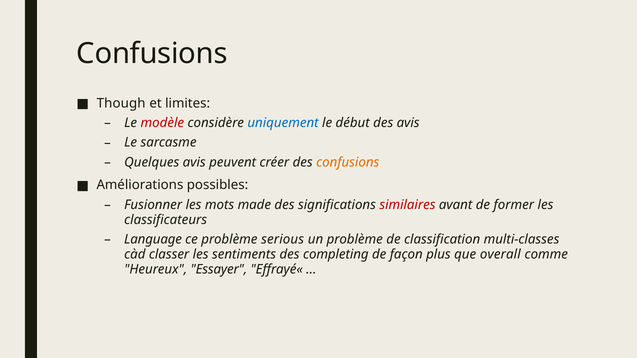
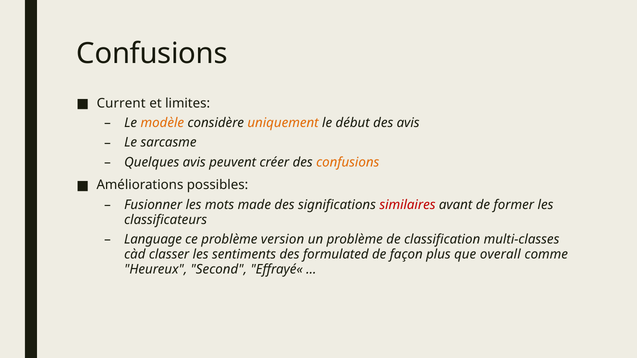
Though: Though -> Current (121, 103)
modèle colour: red -> orange (162, 123)
uniquement colour: blue -> orange (283, 123)
serious: serious -> version (283, 240)
completing: completing -> formulated (336, 255)
Essayer: Essayer -> Second (219, 270)
